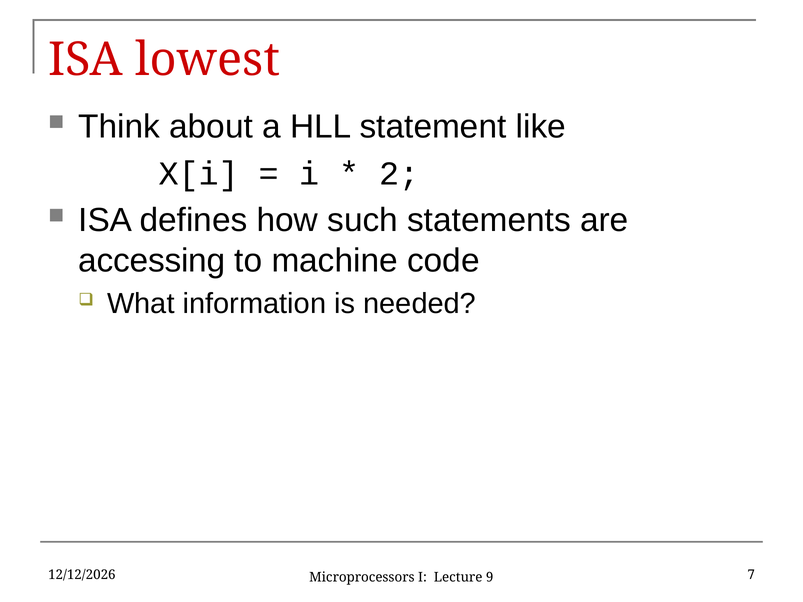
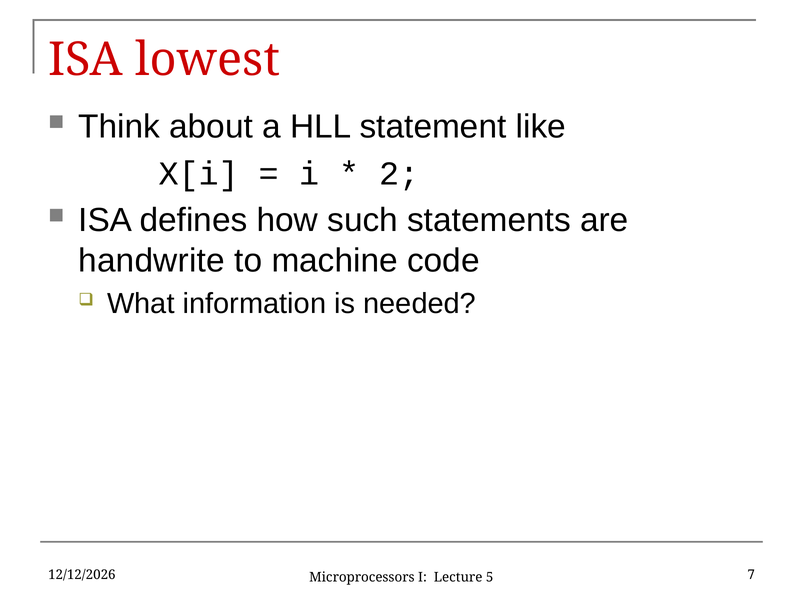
accessing: accessing -> handwrite (152, 261)
9: 9 -> 5 (490, 578)
